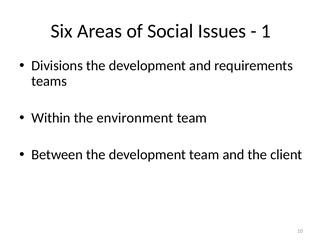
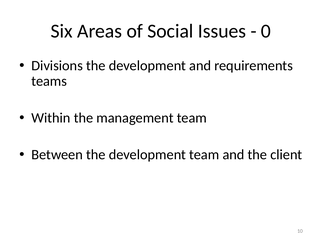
1: 1 -> 0 (266, 31)
environment: environment -> management (135, 118)
